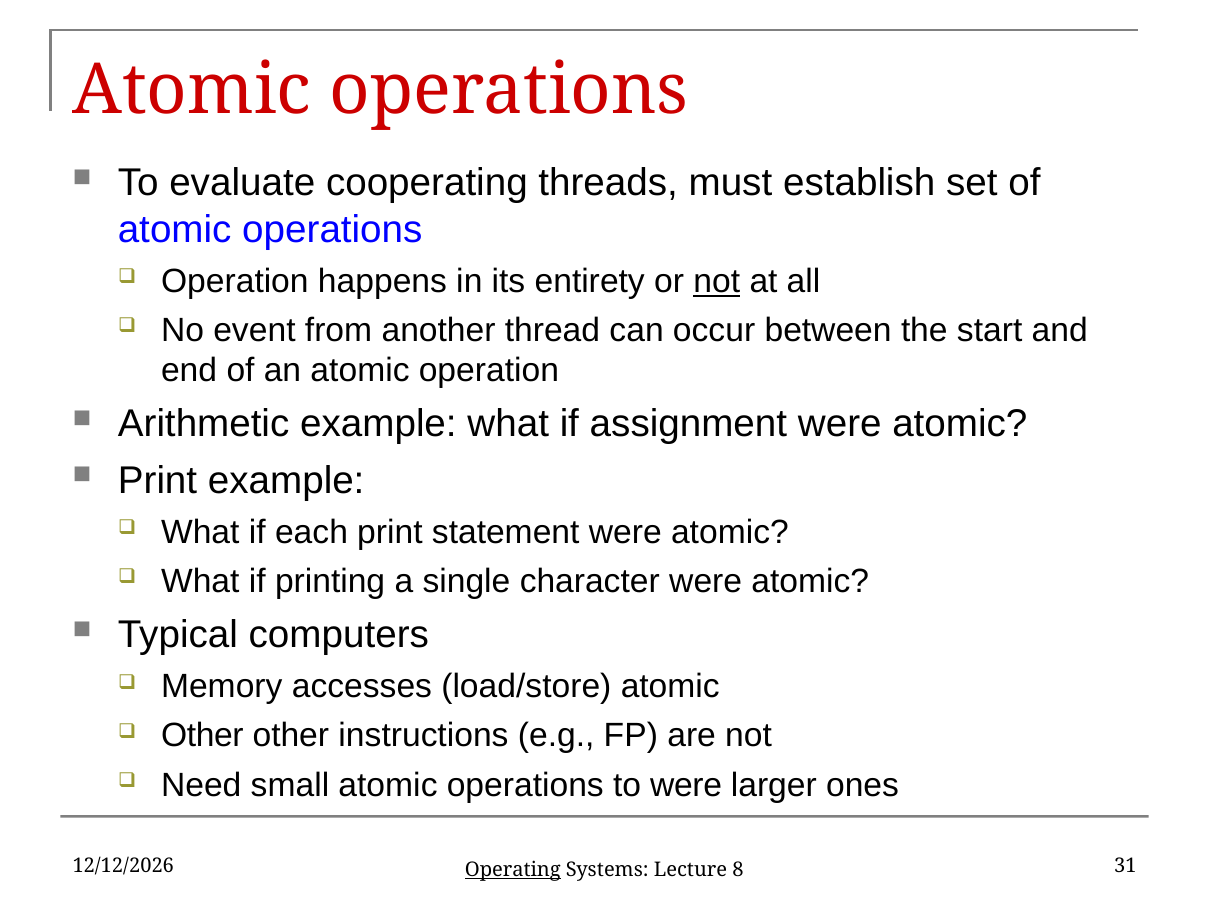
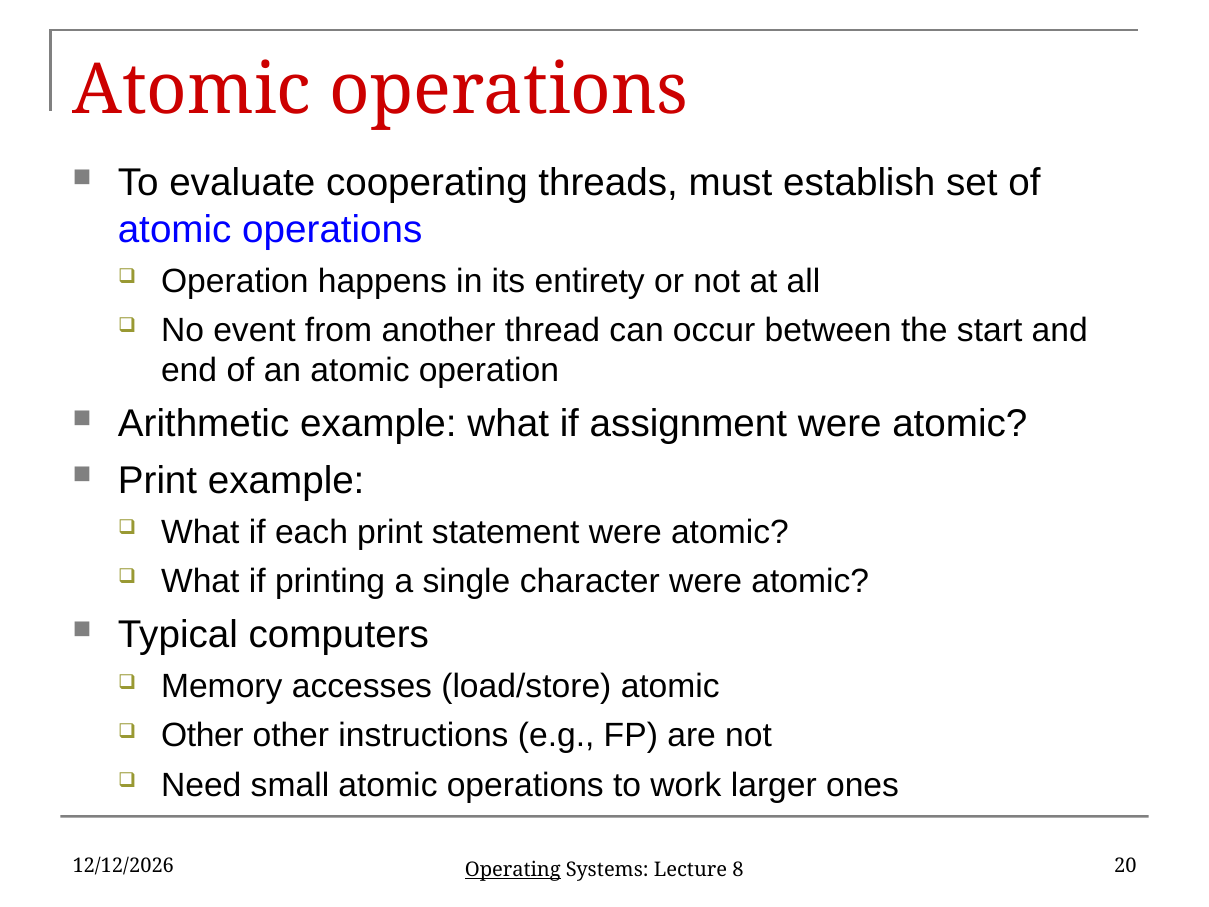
not underline: present -> none (717, 281)
to were: were -> work (686, 785)
31: 31 -> 20 (1125, 866)
